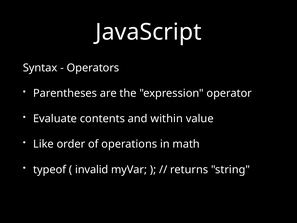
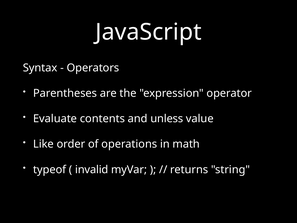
within: within -> unless (167, 119)
